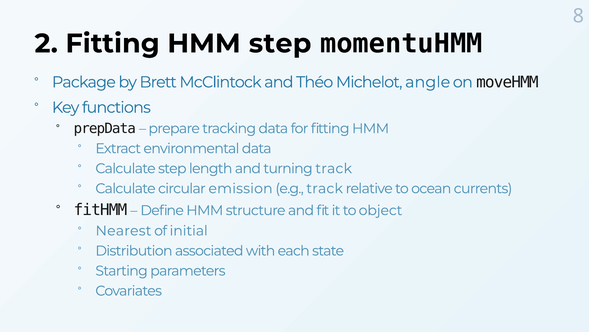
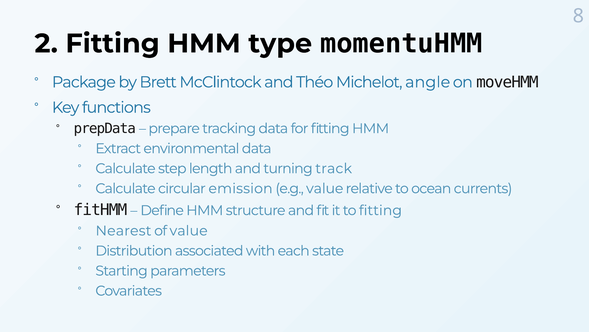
HMM step: step -> type (280, 43)
e.g track: track -> value (325, 188)
to object: object -> fitting (380, 210)
of initial: initial -> value (189, 230)
